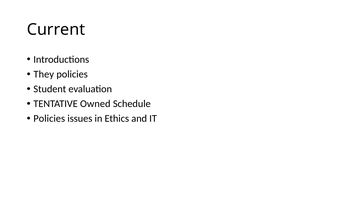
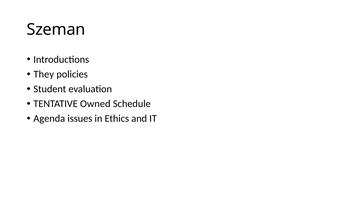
Current: Current -> Szeman (56, 30)
Policies: Policies -> Agenda (49, 119)
